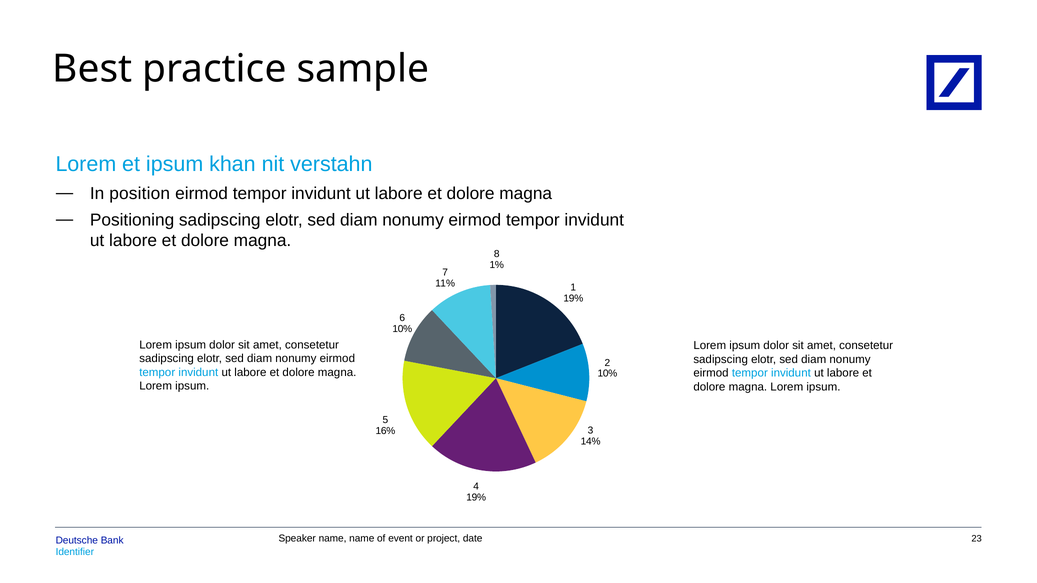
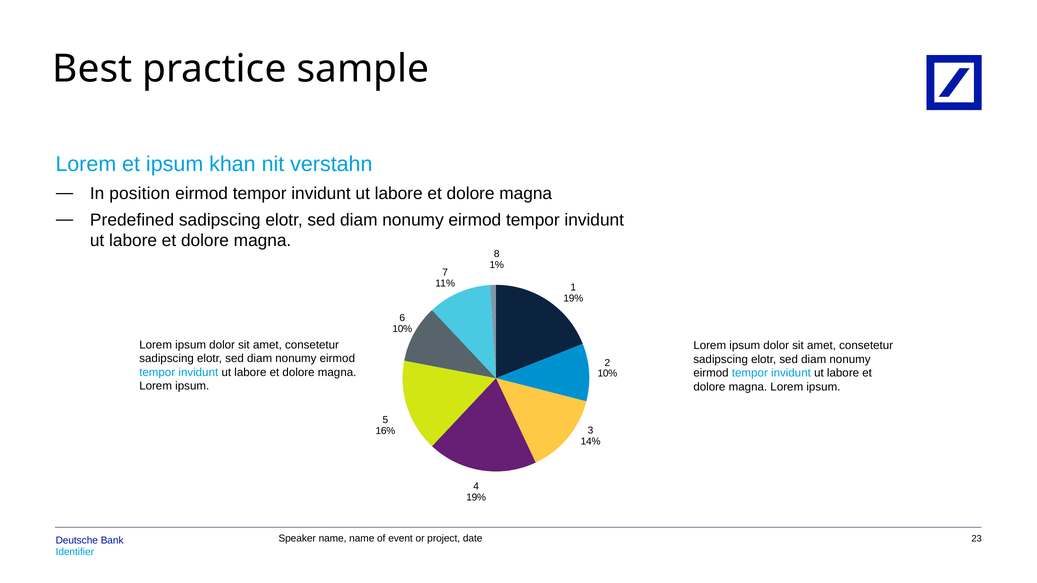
Positioning: Positioning -> Predefined (132, 220)
